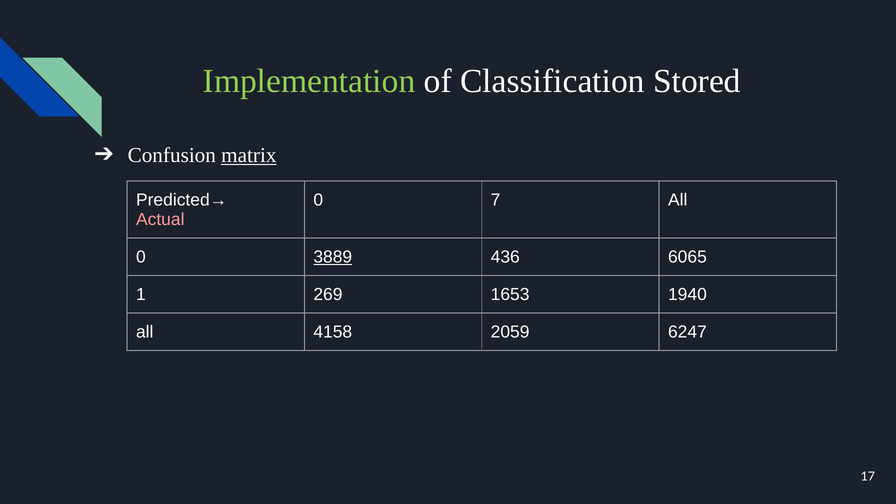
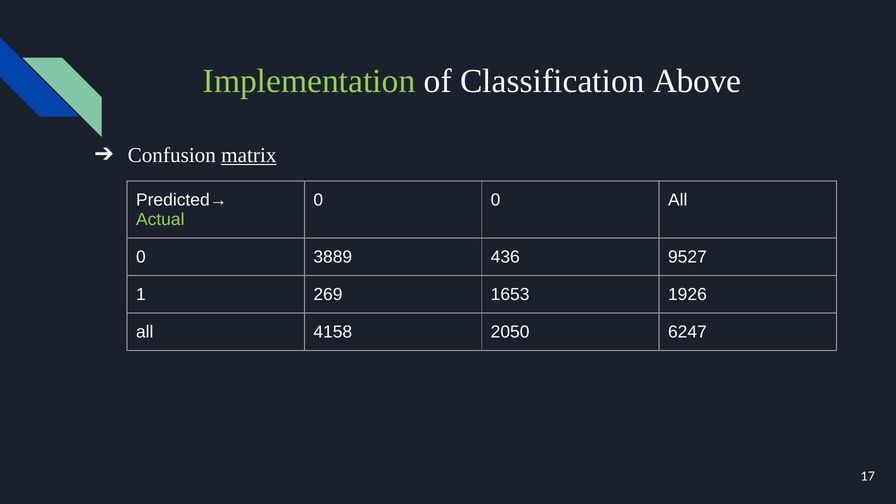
Stored: Stored -> Above (697, 81)
0 7: 7 -> 0 (496, 200)
Actual colour: pink -> light green (160, 220)
3889 underline: present -> none (333, 257)
6065: 6065 -> 9527 (687, 257)
1940: 1940 -> 1926 (687, 295)
2059: 2059 -> 2050 (510, 332)
